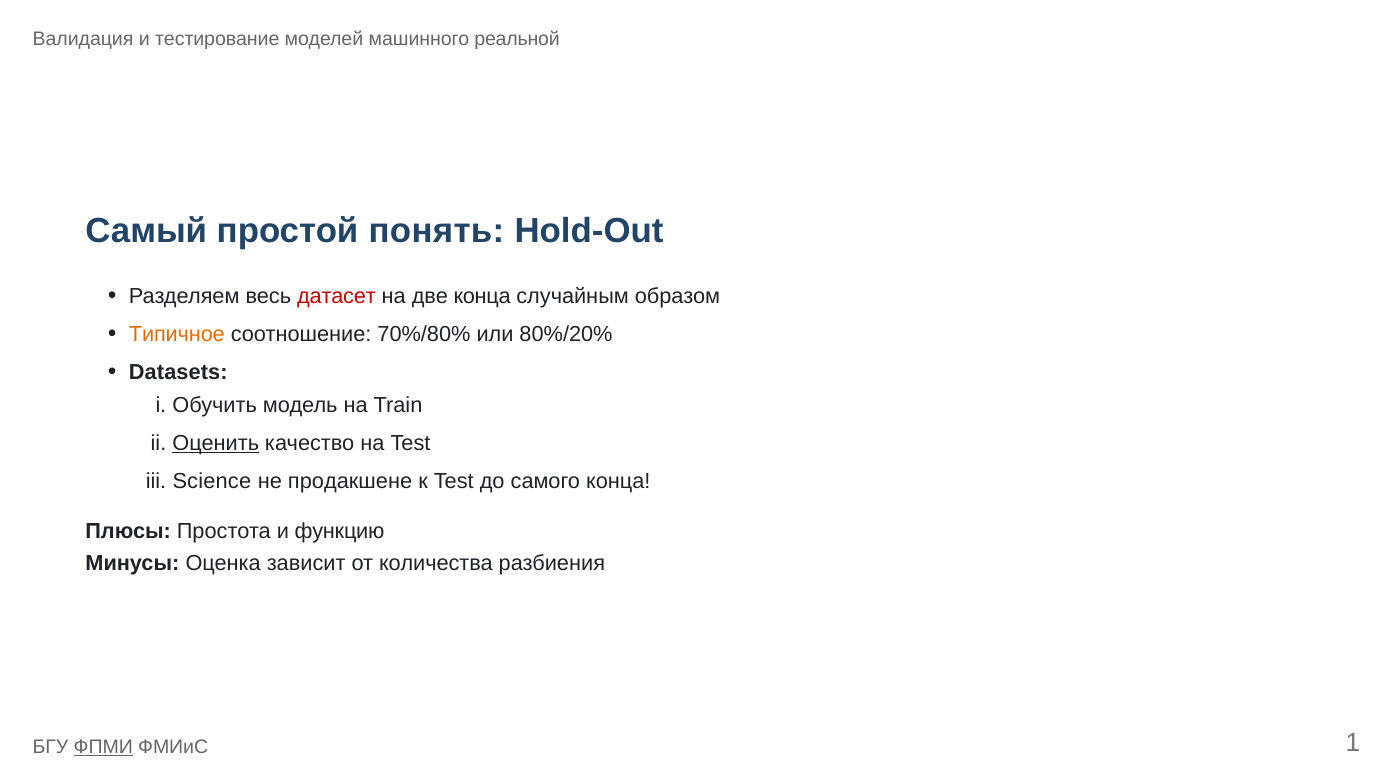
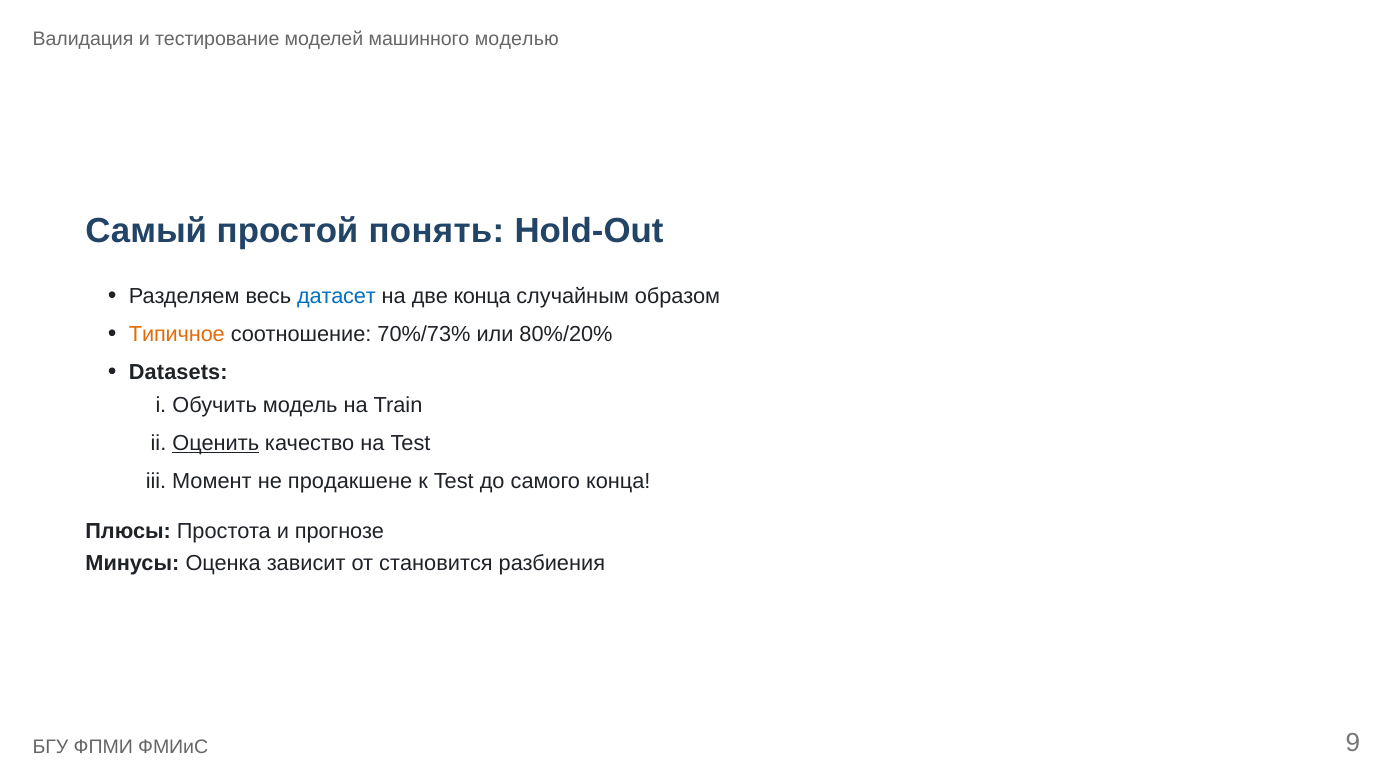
реальной: реальной -> моделью (517, 39)
датасет colour: red -> blue (336, 296)
70%/80%: 70%/80% -> 70%/73% (424, 334)
Science: Science -> Момент (212, 481)
функцию: функцию -> прогнозе (339, 531)
количества: количества -> становится (436, 564)
ФПМИ underline: present -> none (103, 747)
1: 1 -> 9 (1353, 744)
